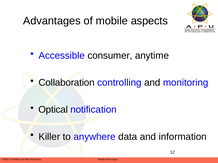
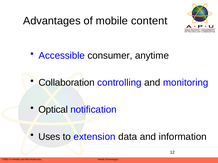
aspects: aspects -> content (149, 21)
Killer: Killer -> Uses (49, 137)
anywhere: anywhere -> extension (95, 137)
